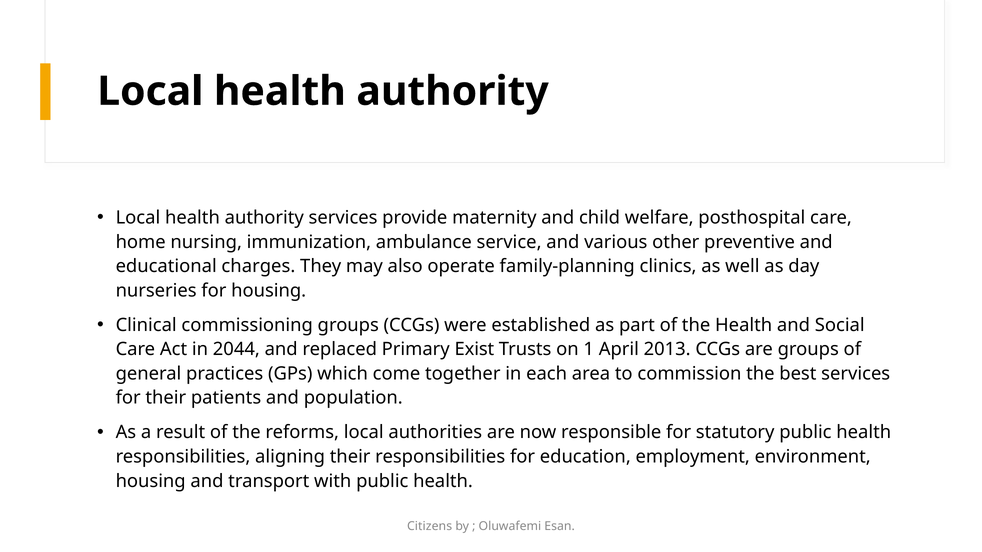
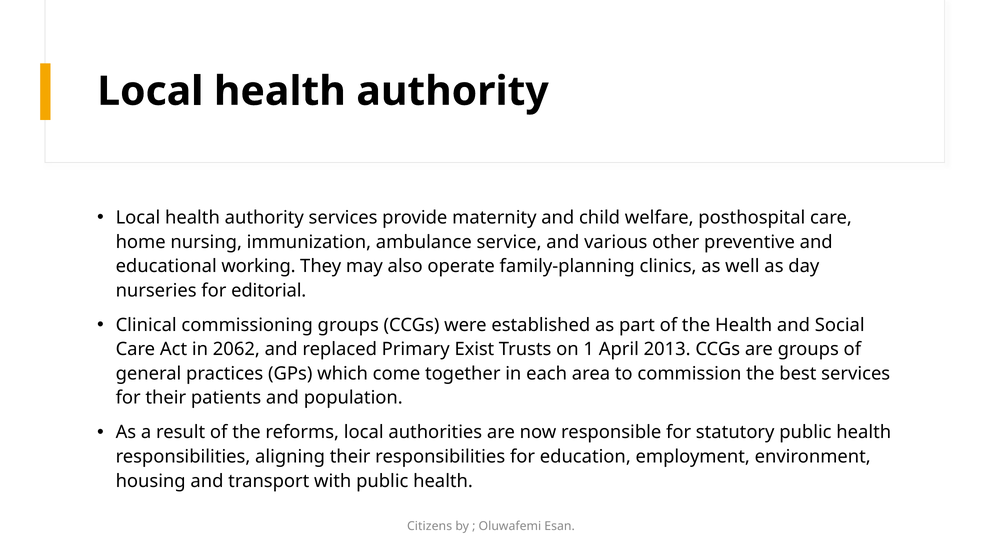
charges: charges -> working (259, 266)
for housing: housing -> editorial (269, 291)
2044: 2044 -> 2062 (236, 350)
